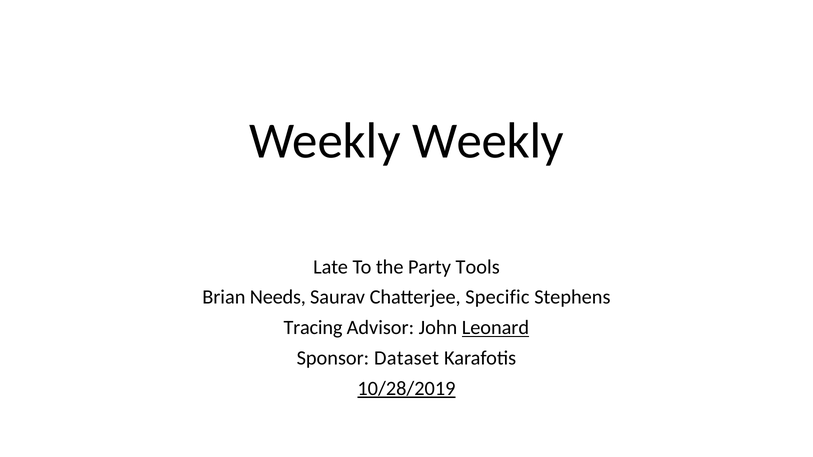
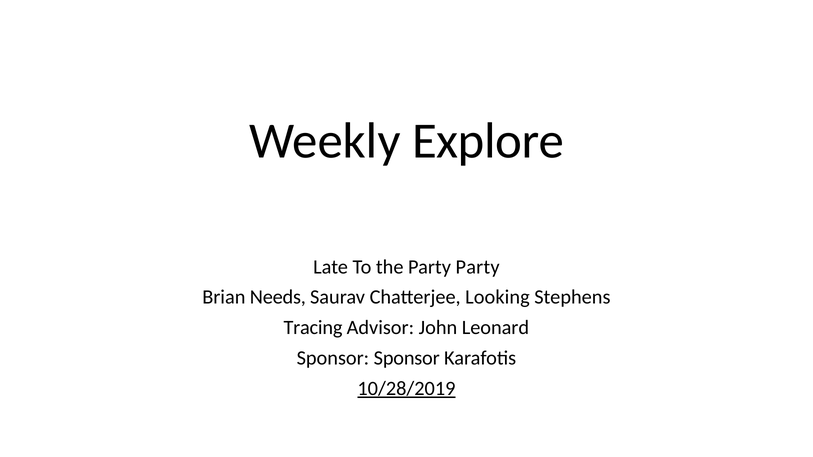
Weekly Weekly: Weekly -> Explore (488, 141)
Party Tools: Tools -> Party (478, 267)
Specific: Specific -> Looking (497, 297)
Leonard underline: present -> none (495, 328)
Sponsor Dataset: Dataset -> Sponsor (407, 358)
